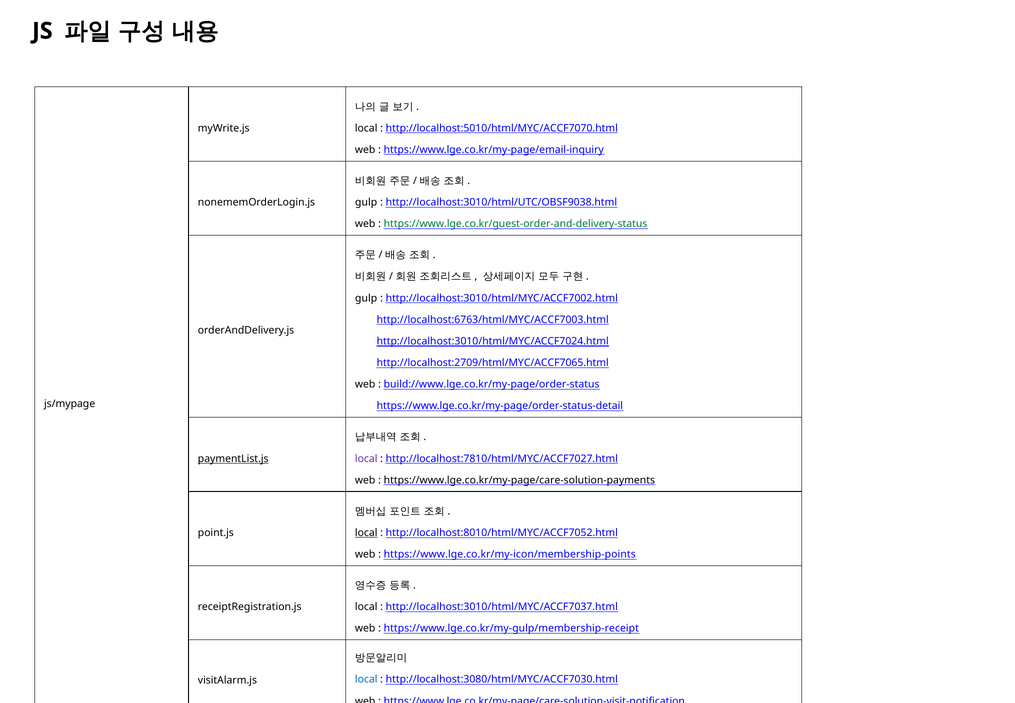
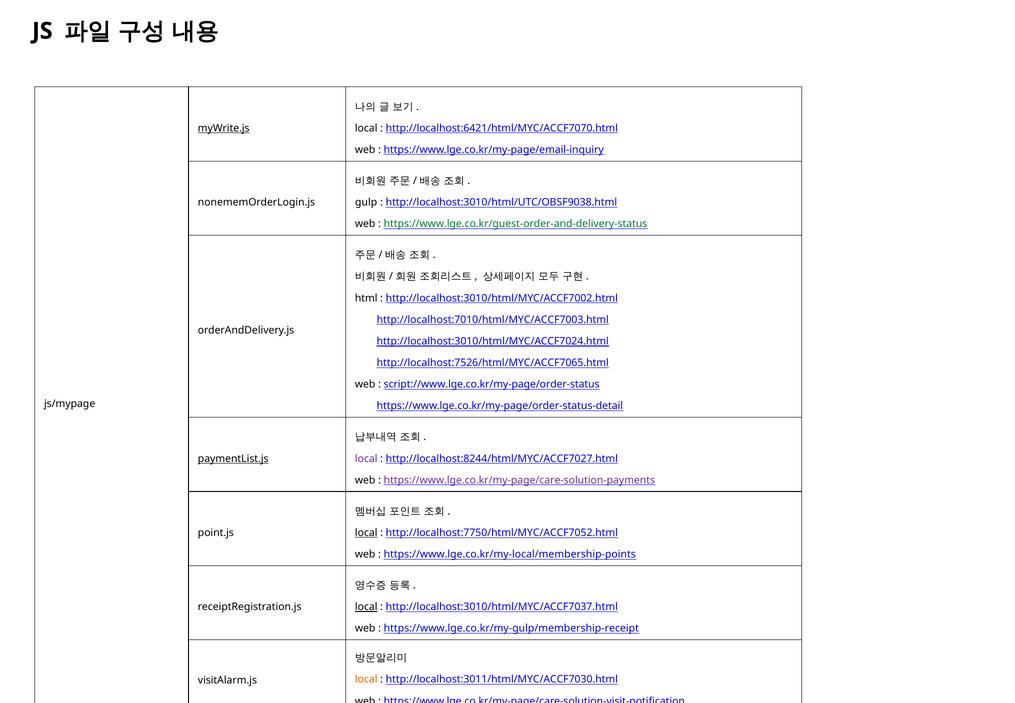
myWrite.js underline: none -> present (224, 128)
http://localhost:5010/html/MYC/ACCF7070.html: http://localhost:5010/html/MYC/ACCF7070.html -> http://localhost:6421/html/MYC/ACCF7070.html (502, 128)
gulp: gulp -> html (366, 298)
http://localhost:6763/html/MYC/ACCF7003.html: http://localhost:6763/html/MYC/ACCF7003.html -> http://localhost:7010/html/MYC/ACCF7003.html (493, 320)
http://localhost:2709/html/MYC/ACCF7065.html: http://localhost:2709/html/MYC/ACCF7065.html -> http://localhost:7526/html/MYC/ACCF7065.html (493, 363)
build://www.lge.co.kr/my-page/order-status: build://www.lge.co.kr/my-page/order-status -> script://www.lge.co.kr/my-page/order-status (492, 384)
http://localhost:7810/html/MYC/ACCF7027.html: http://localhost:7810/html/MYC/ACCF7027.html -> http://localhost:8244/html/MYC/ACCF7027.html (502, 458)
https://www.lge.co.kr/my-page/care-solution-payments colour: black -> purple (519, 480)
http://localhost:8010/html/MYC/ACCF7052.html: http://localhost:8010/html/MYC/ACCF7052.html -> http://localhost:7750/html/MYC/ACCF7052.html (502, 533)
https://www.lge.co.kr/my-icon/membership-points: https://www.lge.co.kr/my-icon/membership-points -> https://www.lge.co.kr/my-local/membership-points (510, 554)
local underline: none -> present (366, 607)
local colour: blue -> orange (366, 679)
http://localhost:3080/html/MYC/ACCF7030.html: http://localhost:3080/html/MYC/ACCF7030.html -> http://localhost:3011/html/MYC/ACCF7030.html (502, 679)
